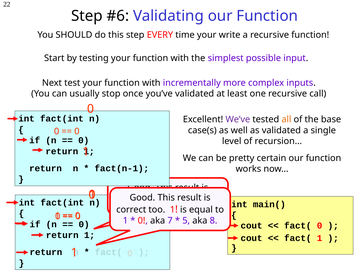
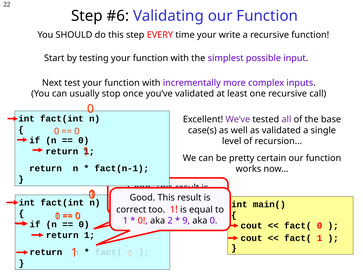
all colour: orange -> purple (286, 120)
7: 7 -> 2 (170, 221)
5: 5 -> 9 (186, 221)
aka 8: 8 -> 0 (214, 221)
